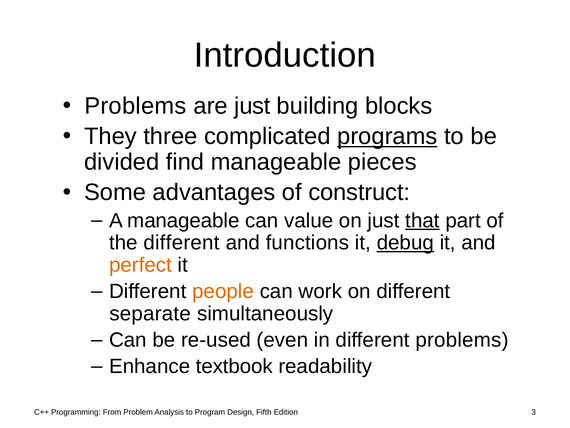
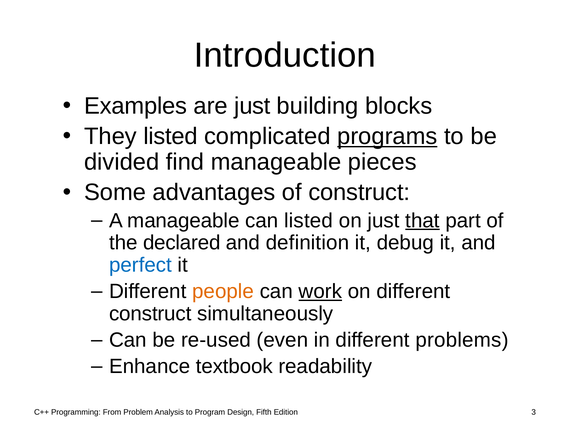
Problems: Problems -> Examples (136, 106)
They three: three -> listed (171, 136)
can value: value -> listed (309, 220)
the different: different -> declared (182, 243)
functions: functions -> definition (307, 243)
debug underline: present -> none (405, 243)
perfect colour: orange -> blue (140, 265)
work underline: none -> present (320, 291)
separate: separate -> construct (150, 313)
